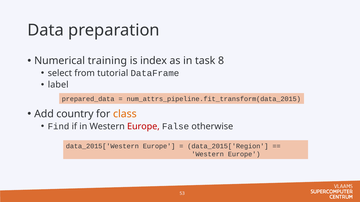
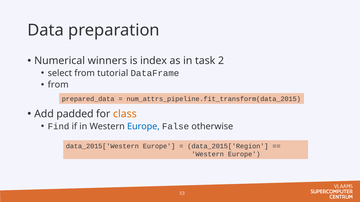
training: training -> winners (107, 61)
8: 8 -> 2 (221, 61)
label: label -> from (58, 85)
country: country -> padded (75, 114)
Europe colour: red -> blue (143, 127)
